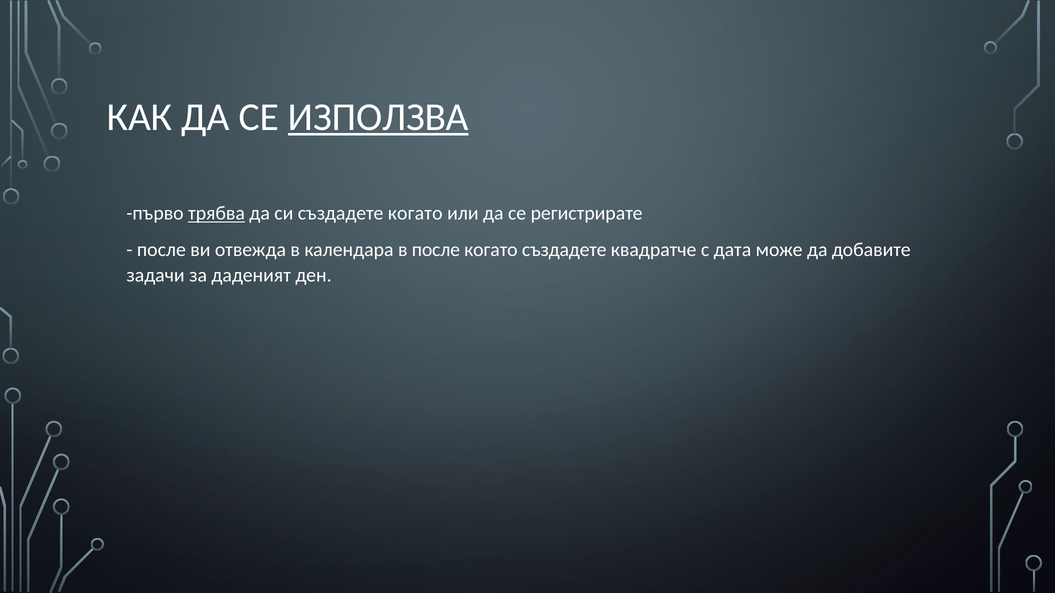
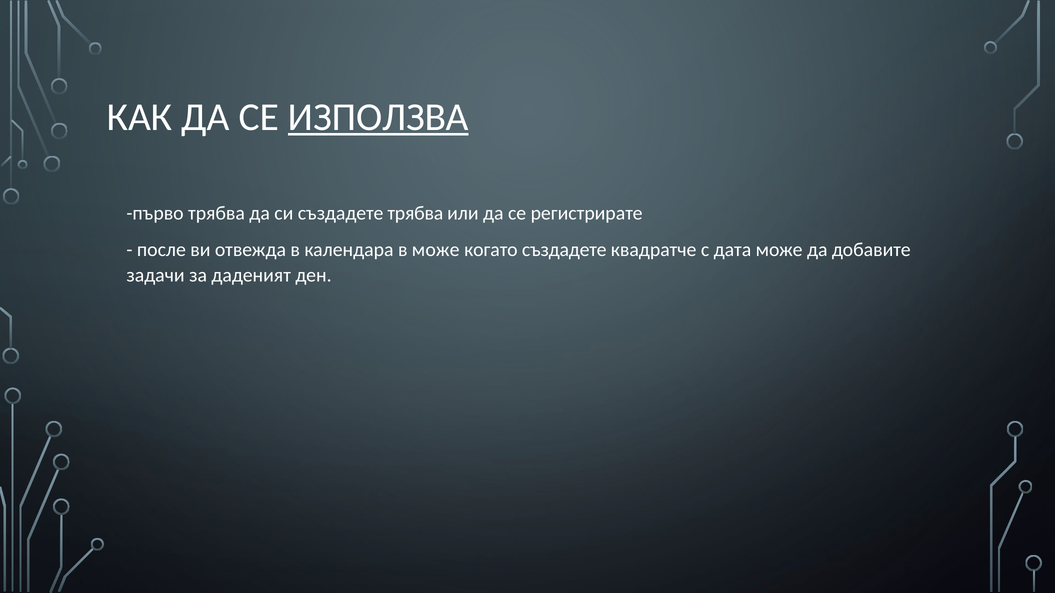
трябва underline: present -> none (217, 214)
създадете когато: когато -> трябва (415, 214)
в после: после -> може (436, 250)
